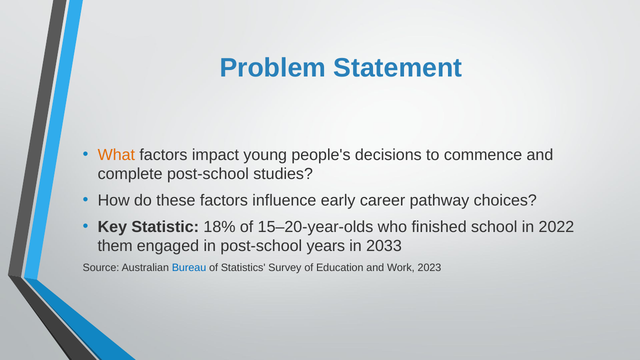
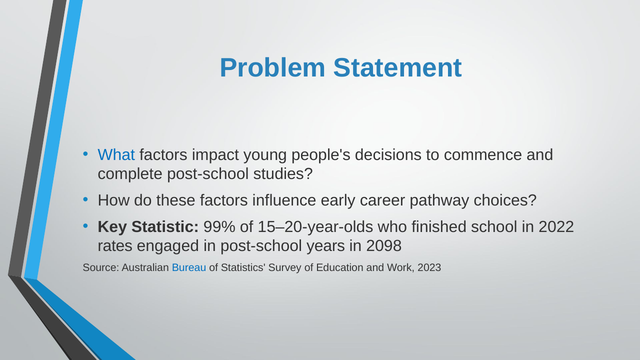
What colour: orange -> blue (116, 155)
18%: 18% -> 99% (220, 227)
them: them -> rates (115, 246)
2033: 2033 -> 2098 (384, 246)
